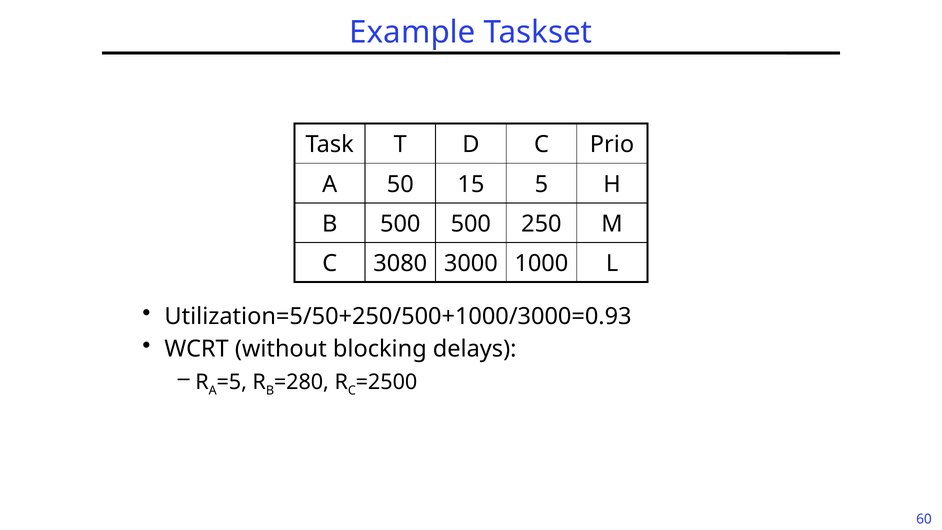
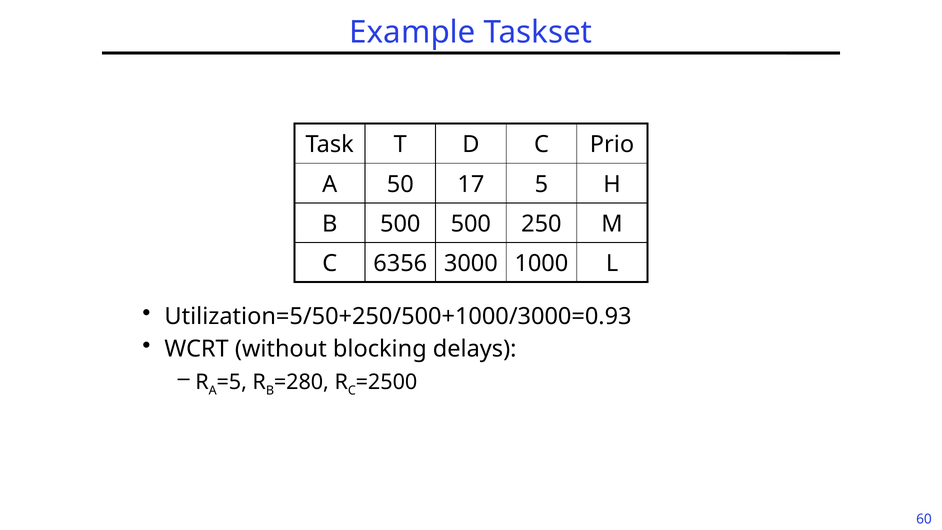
15: 15 -> 17 (471, 184)
3080: 3080 -> 6356 (400, 263)
